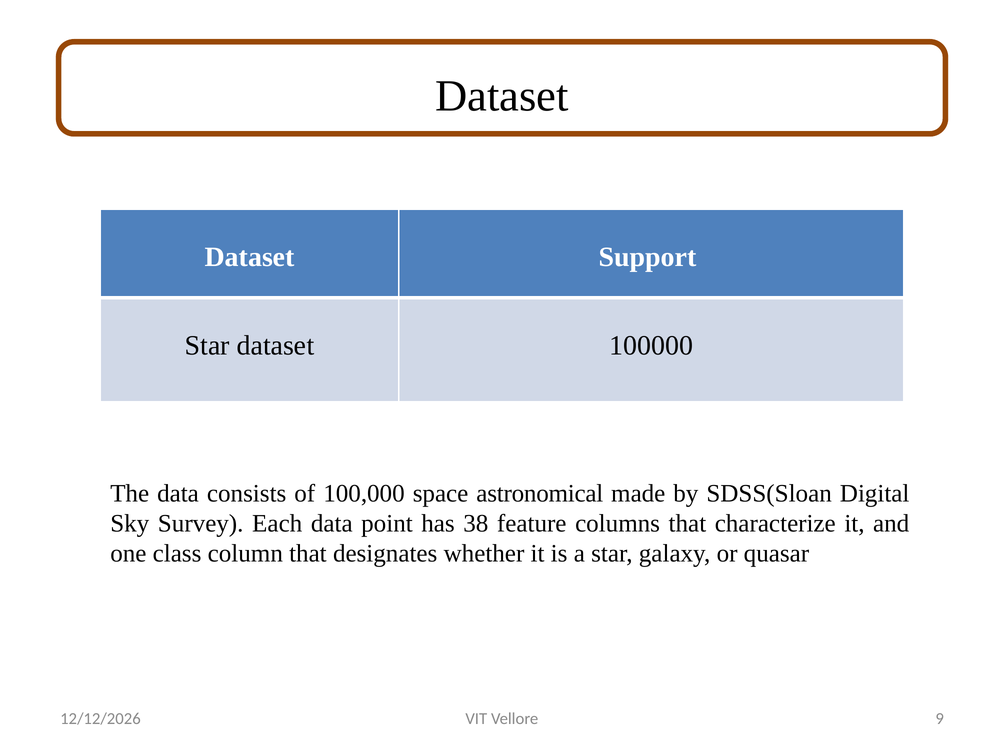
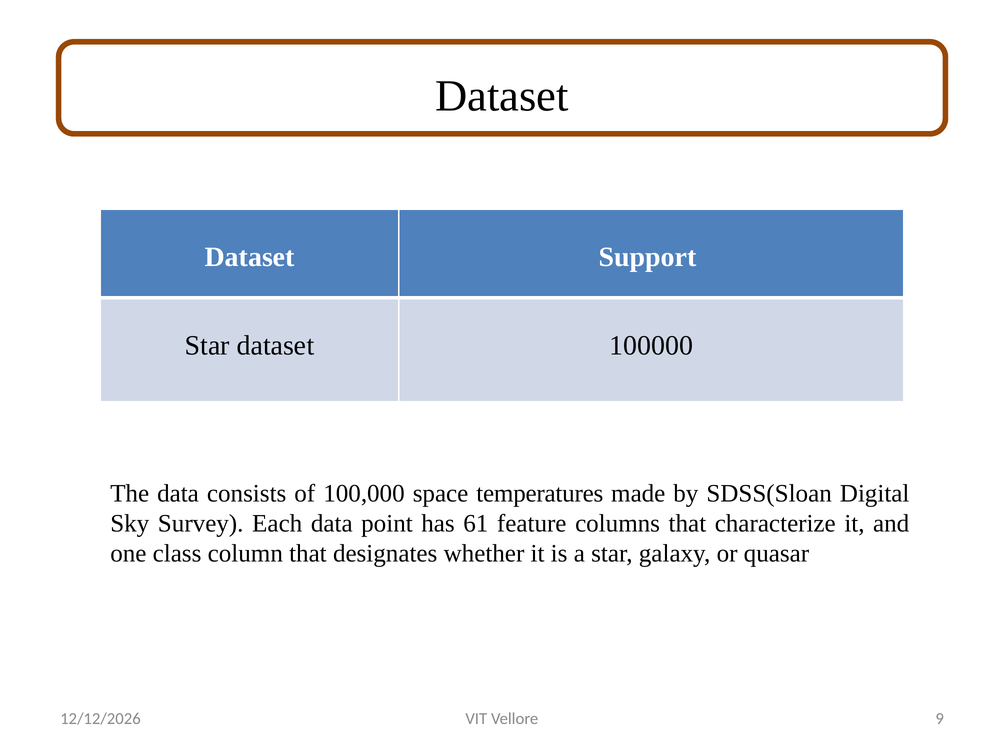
astronomical: astronomical -> temperatures (540, 493)
38: 38 -> 61 (476, 524)
